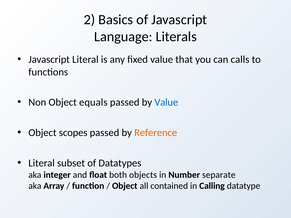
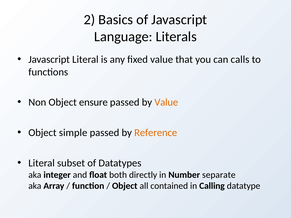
equals: equals -> ensure (93, 102)
Value colour: blue -> orange (166, 102)
scopes: scopes -> simple (73, 133)
objects: objects -> directly (143, 175)
